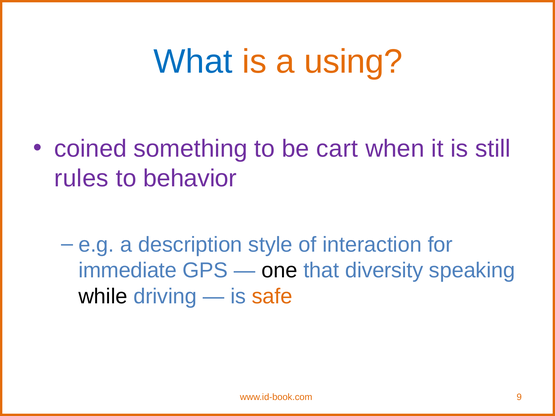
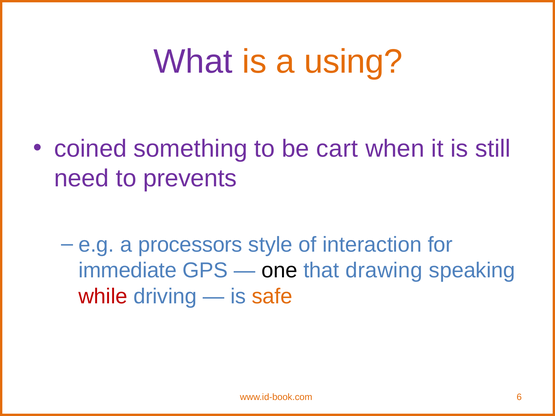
What colour: blue -> purple (193, 62)
rules: rules -> need (82, 178)
behavior: behavior -> prevents (190, 178)
description: description -> processors (190, 245)
diversity: diversity -> drawing (384, 271)
while colour: black -> red (103, 297)
9: 9 -> 6 (519, 398)
